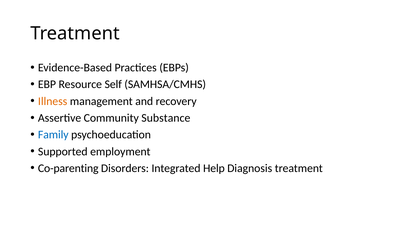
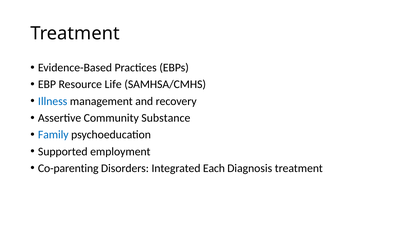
Self: Self -> Life (113, 84)
Illness colour: orange -> blue (53, 101)
Help: Help -> Each (214, 168)
